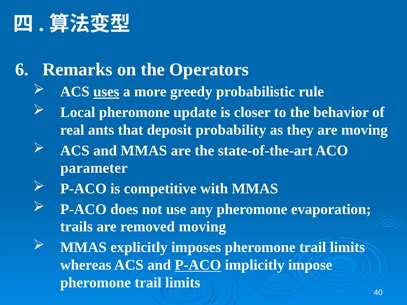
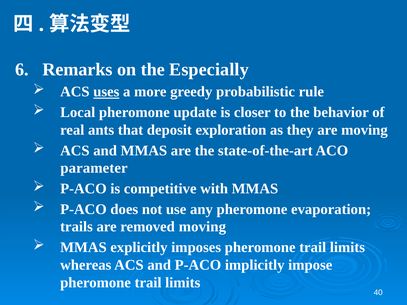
Operators: Operators -> Especially (209, 70)
probability: probability -> exploration (231, 130)
P-ACO underline: present -> none (198, 265)
